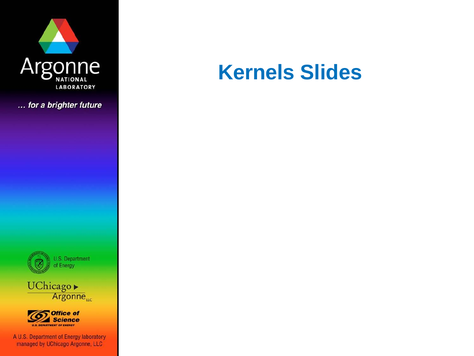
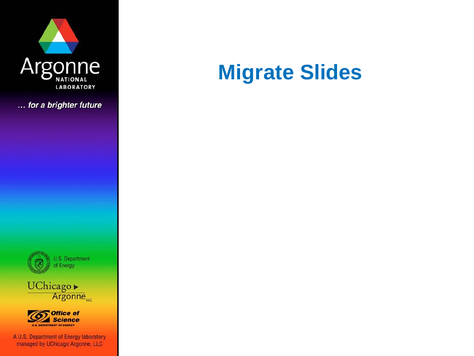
Kernels: Kernels -> Migrate (256, 73)
